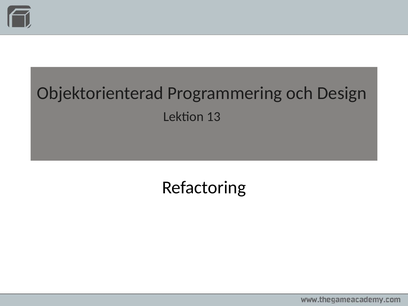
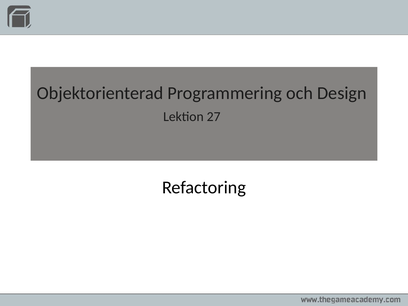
13: 13 -> 27 (214, 117)
